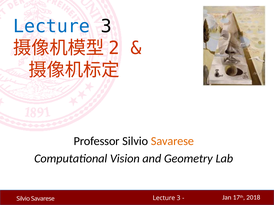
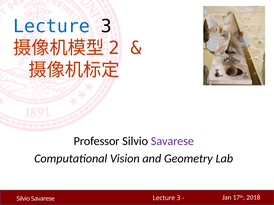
Savarese colour: orange -> purple (172, 141)
